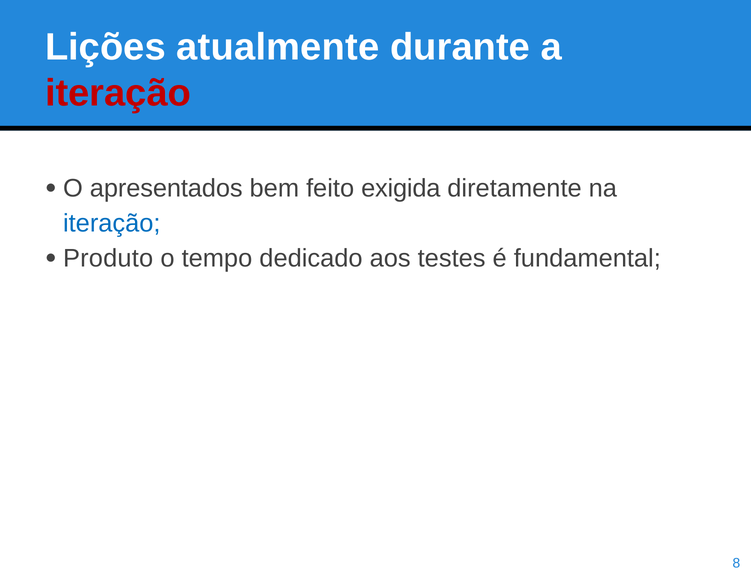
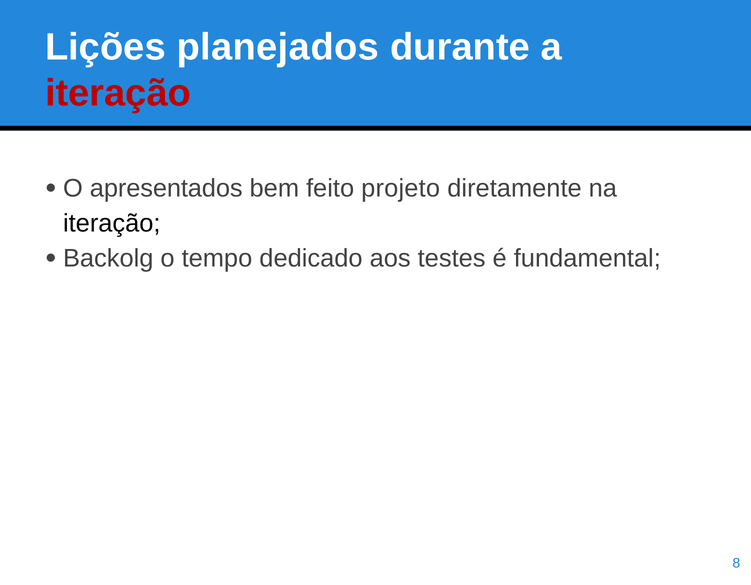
atualmente: atualmente -> planejados (278, 47)
exigida: exigida -> projeto (401, 189)
iteração colour: blue -> black (112, 224)
Produto: Produto -> Backolg (108, 259)
